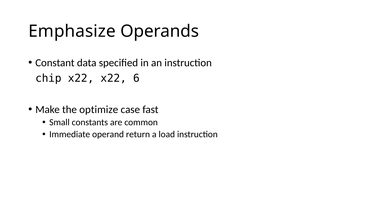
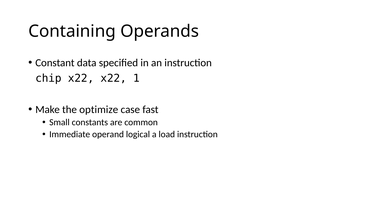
Emphasize: Emphasize -> Containing (72, 31)
6: 6 -> 1 (136, 78)
return: return -> logical (138, 134)
